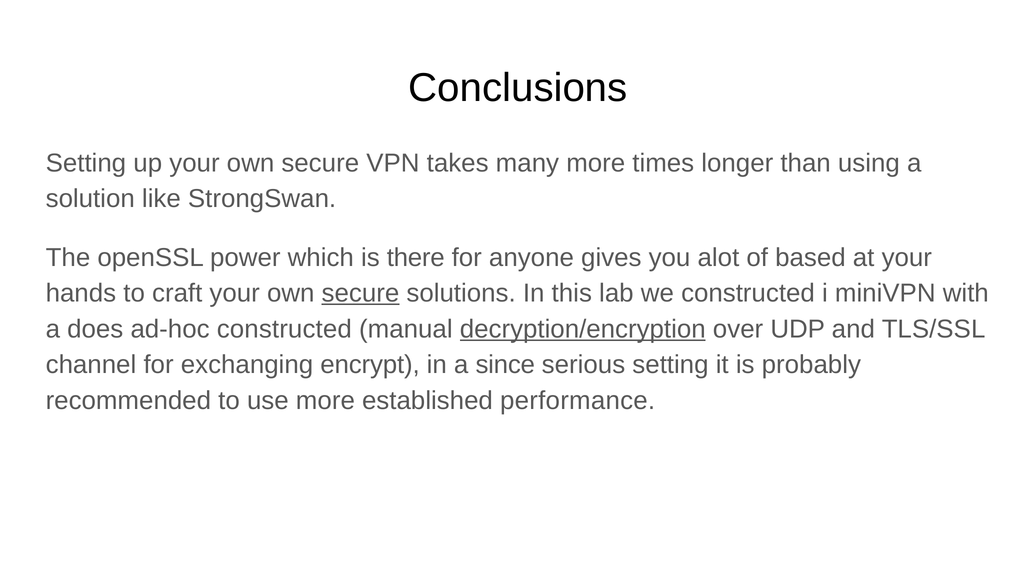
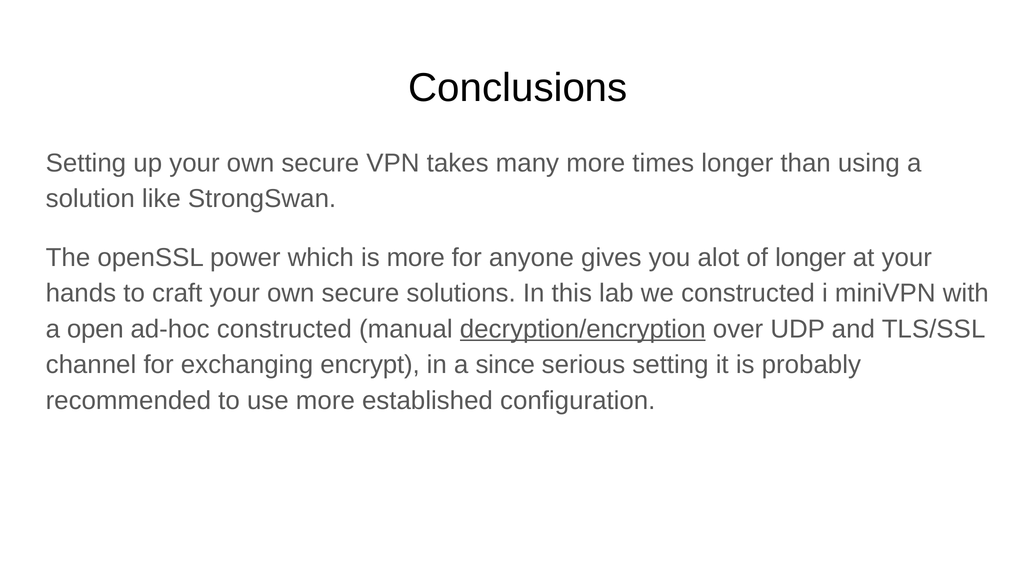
is there: there -> more (416, 257)
of based: based -> longer (811, 257)
secure underline: present -> none (360, 293)
does: does -> open (95, 329)
performance: performance -> configuration (578, 400)
